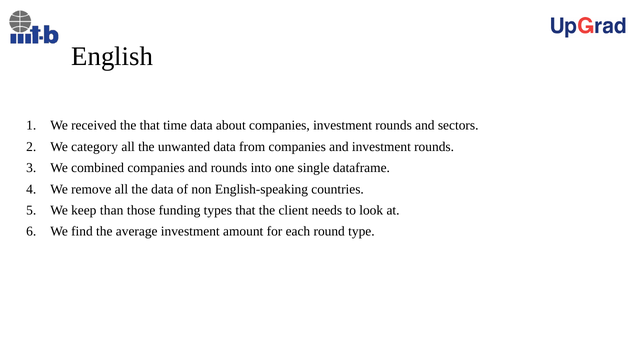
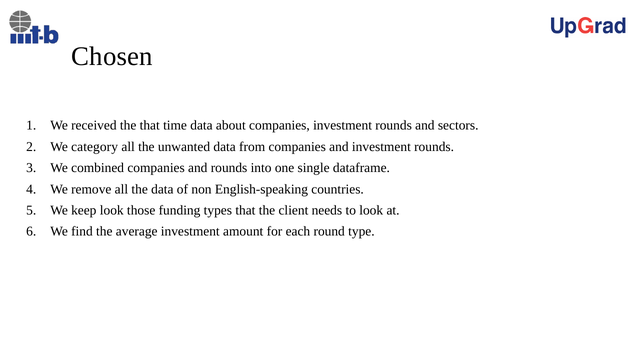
English: English -> Chosen (112, 56)
keep than: than -> look (112, 210)
